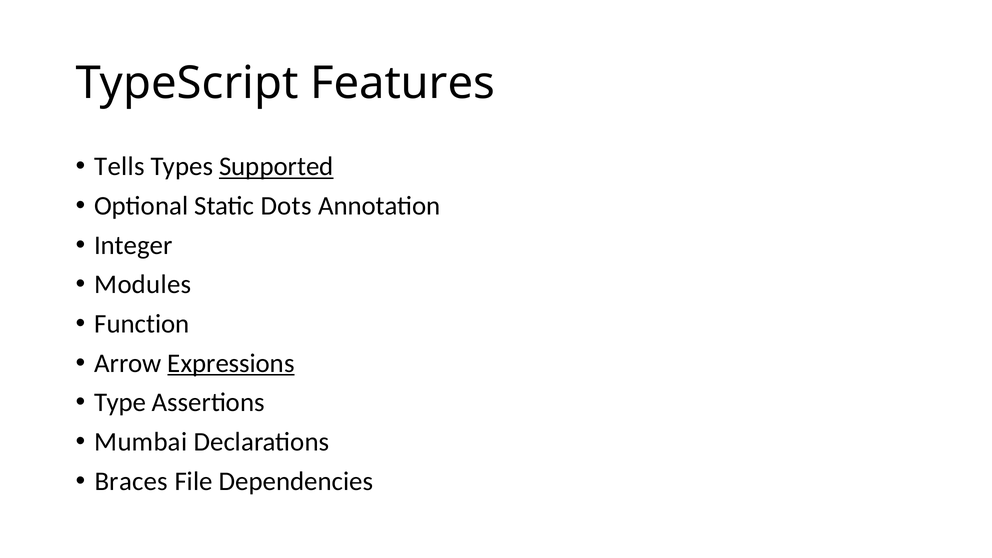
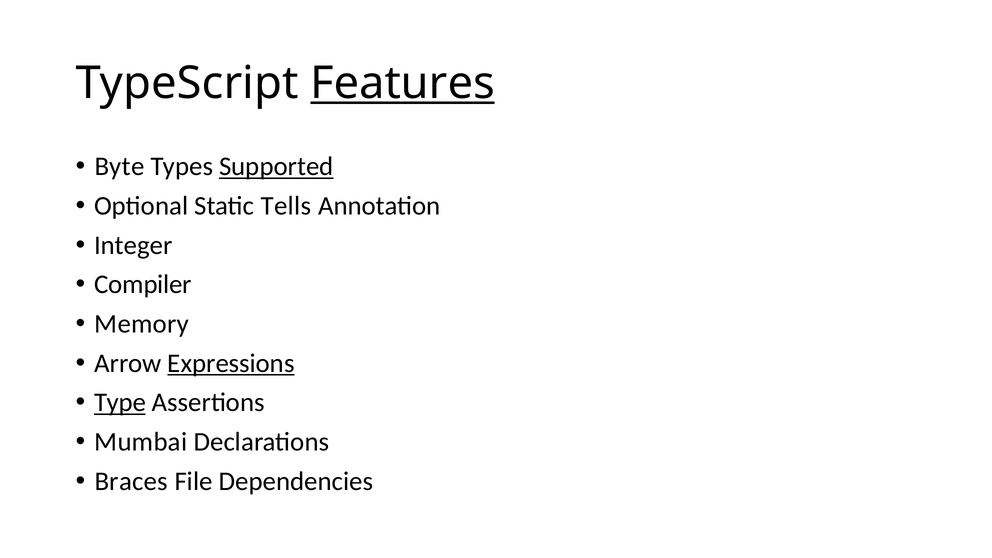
Features underline: none -> present (403, 83)
Tells: Tells -> Byte (119, 167)
Dots: Dots -> Tells (286, 206)
Modules: Modules -> Compiler (143, 285)
Function: Function -> Memory (142, 324)
Type underline: none -> present (120, 403)
